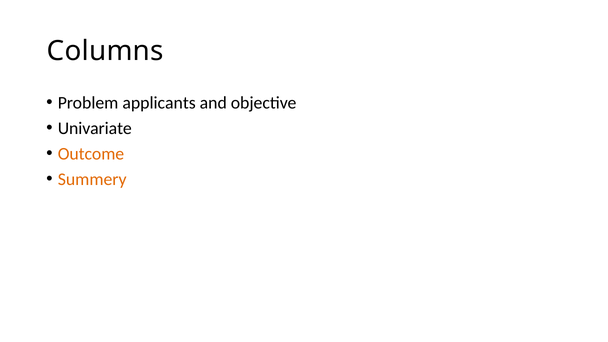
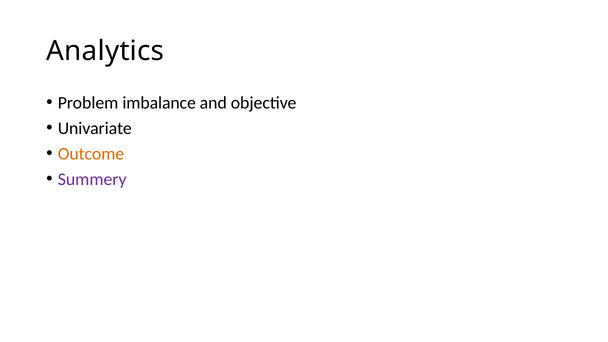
Columns: Columns -> Analytics (105, 51)
applicants: applicants -> imbalance (159, 103)
Summery colour: orange -> purple (92, 179)
